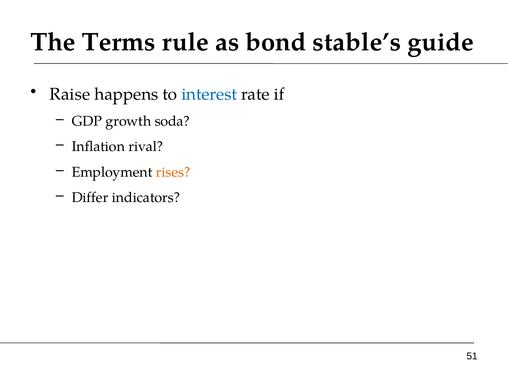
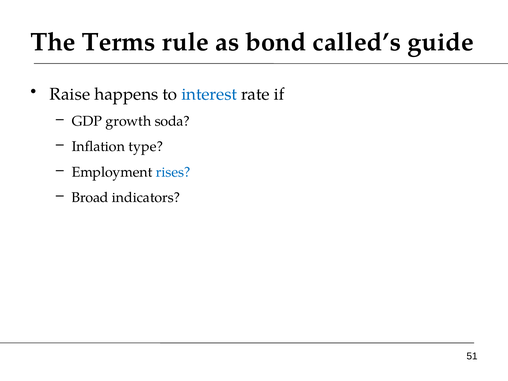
stable’s: stable’s -> called’s (357, 42)
rival: rival -> type (146, 147)
rises colour: orange -> blue (173, 172)
Differ: Differ -> Broad (90, 197)
